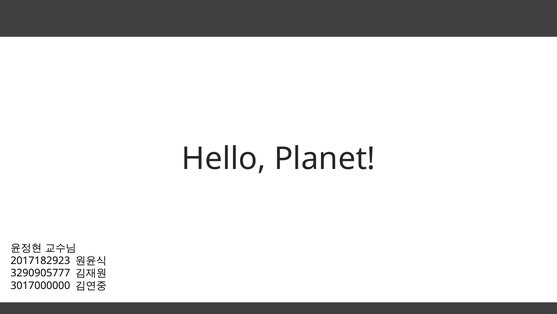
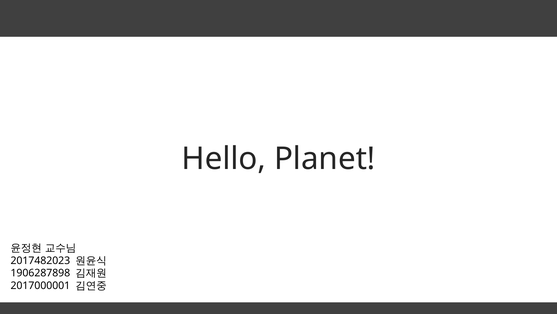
2017182923: 2017182923 -> 2017482023 (40, 260)
3290905777: 3290905777 -> 1906287898 (40, 273)
3017000000: 3017000000 -> 2017000001 (40, 285)
